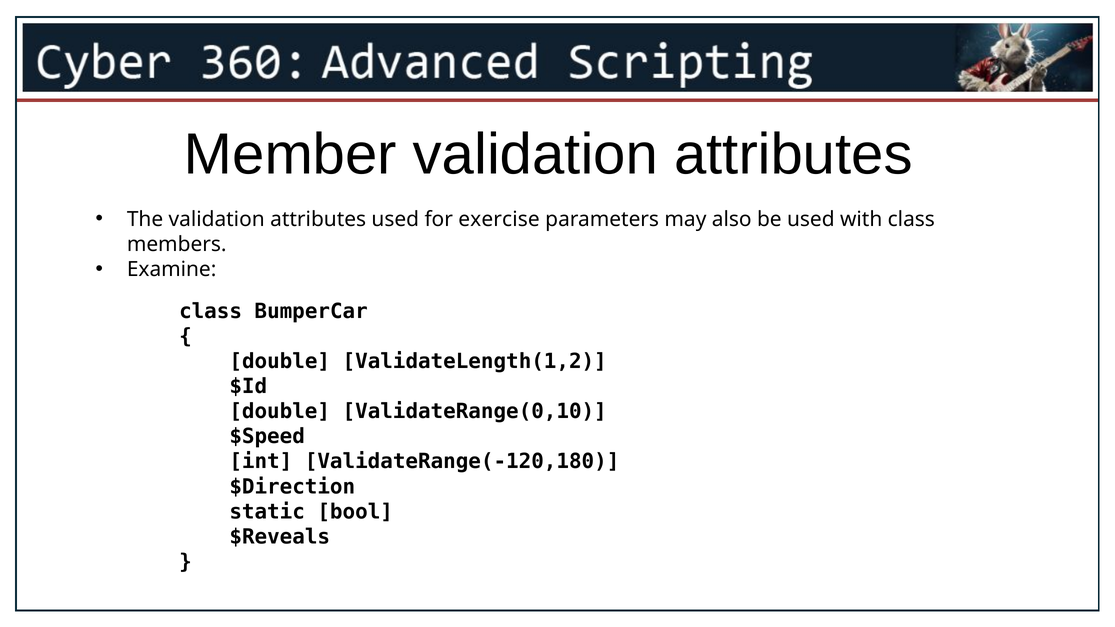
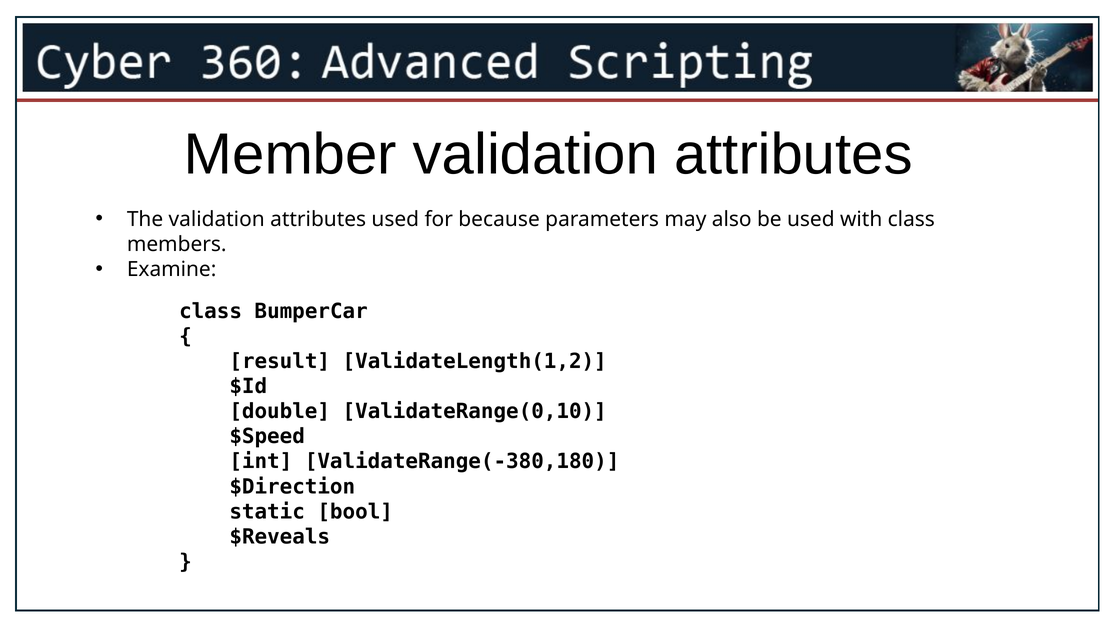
exercise: exercise -> because (499, 219)
double: double -> result (280, 361)
ValidateRange(-120,180: ValidateRange(-120,180 -> ValidateRange(-380,180 (462, 462)
